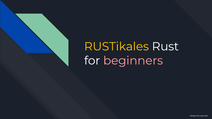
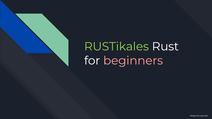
RUSTikales colour: yellow -> light green (116, 47)
